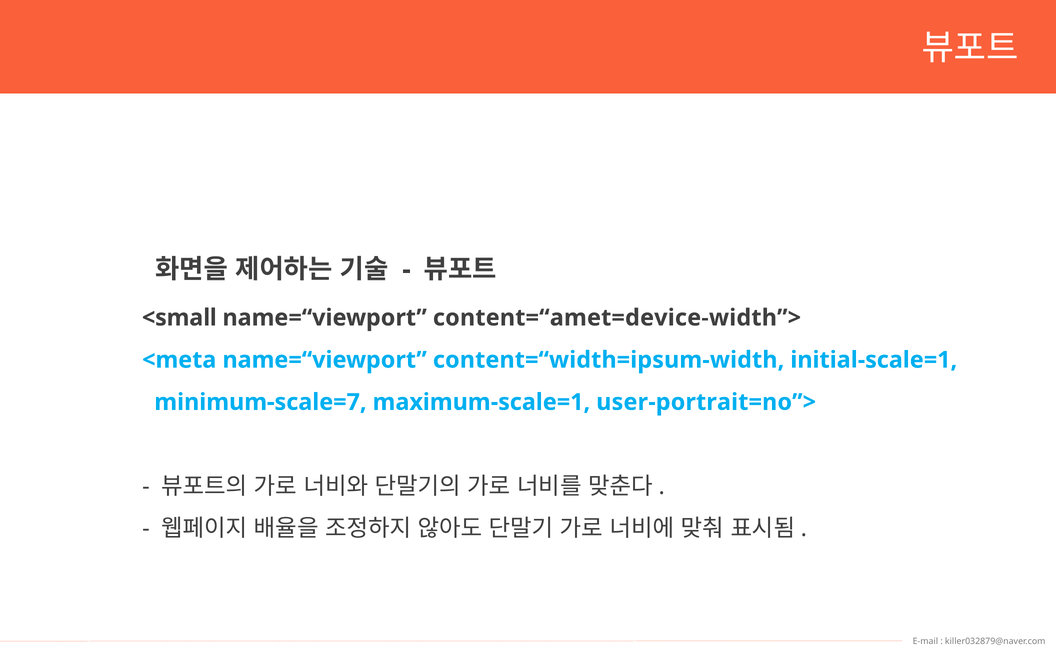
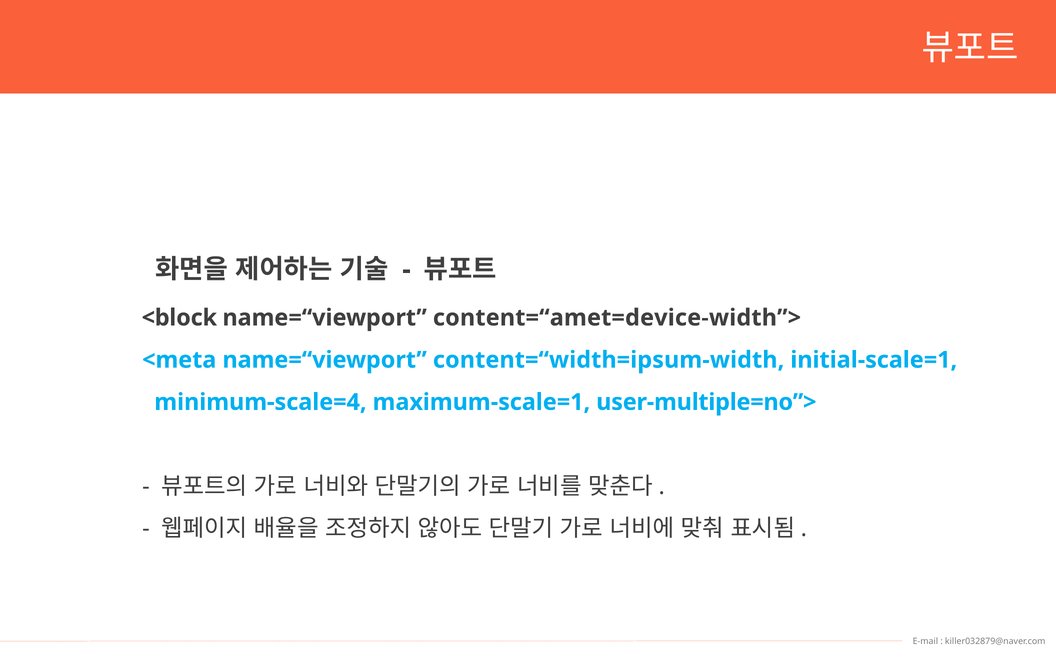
<small: <small -> <block (179, 318)
minimum-scale=7: minimum-scale=7 -> minimum-scale=4 (260, 402)
user-portrait=no”>: user-portrait=no”> -> user-multiple=no”> (706, 402)
